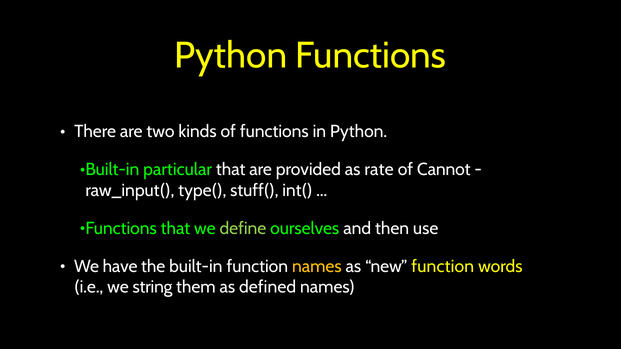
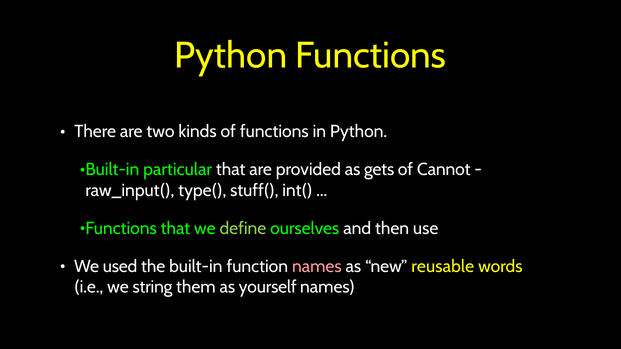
rate: rate -> gets (379, 170)
have: have -> used (120, 267)
names colour: yellow -> pink (317, 267)
new function: function -> reusable (443, 267)
defined: defined -> yourself (268, 287)
